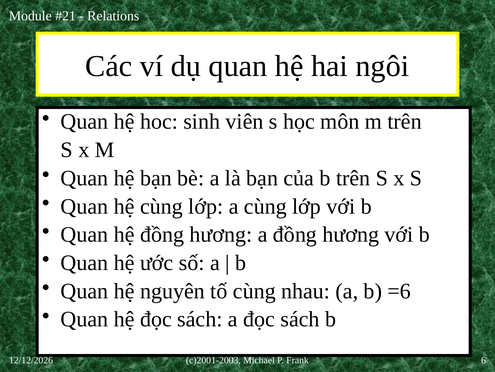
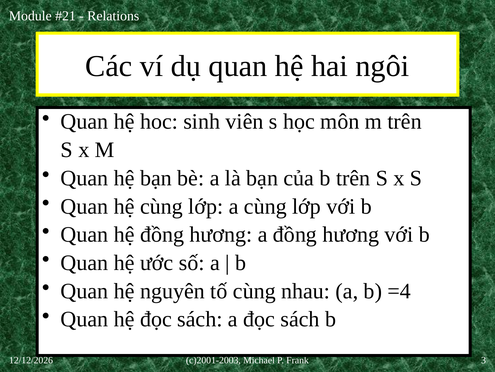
=6: =6 -> =4 (399, 291)
6: 6 -> 3 (484, 360)
